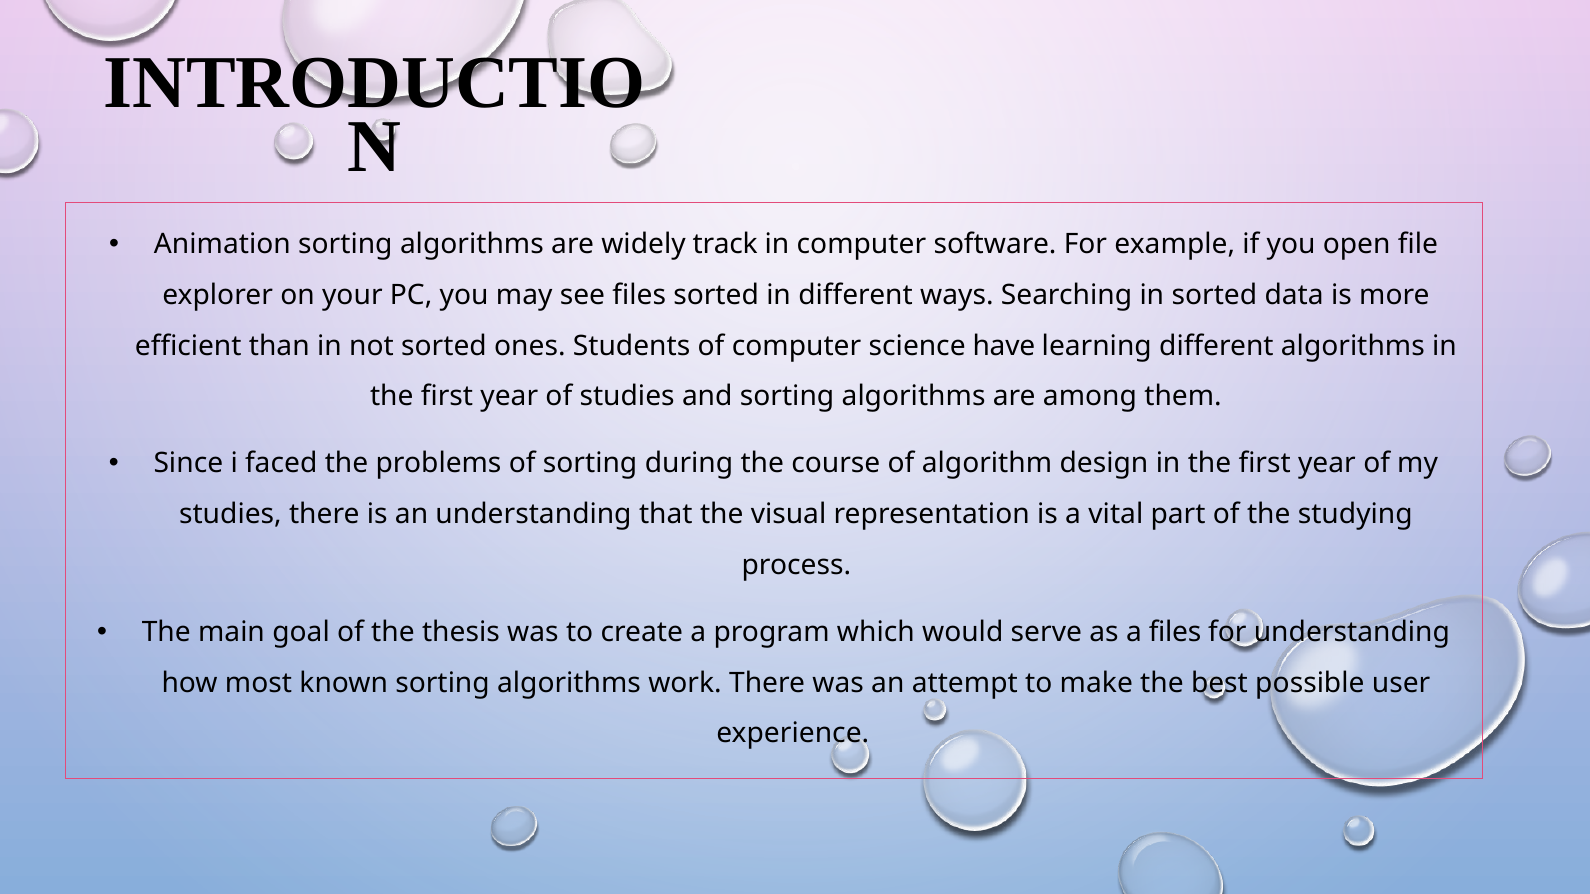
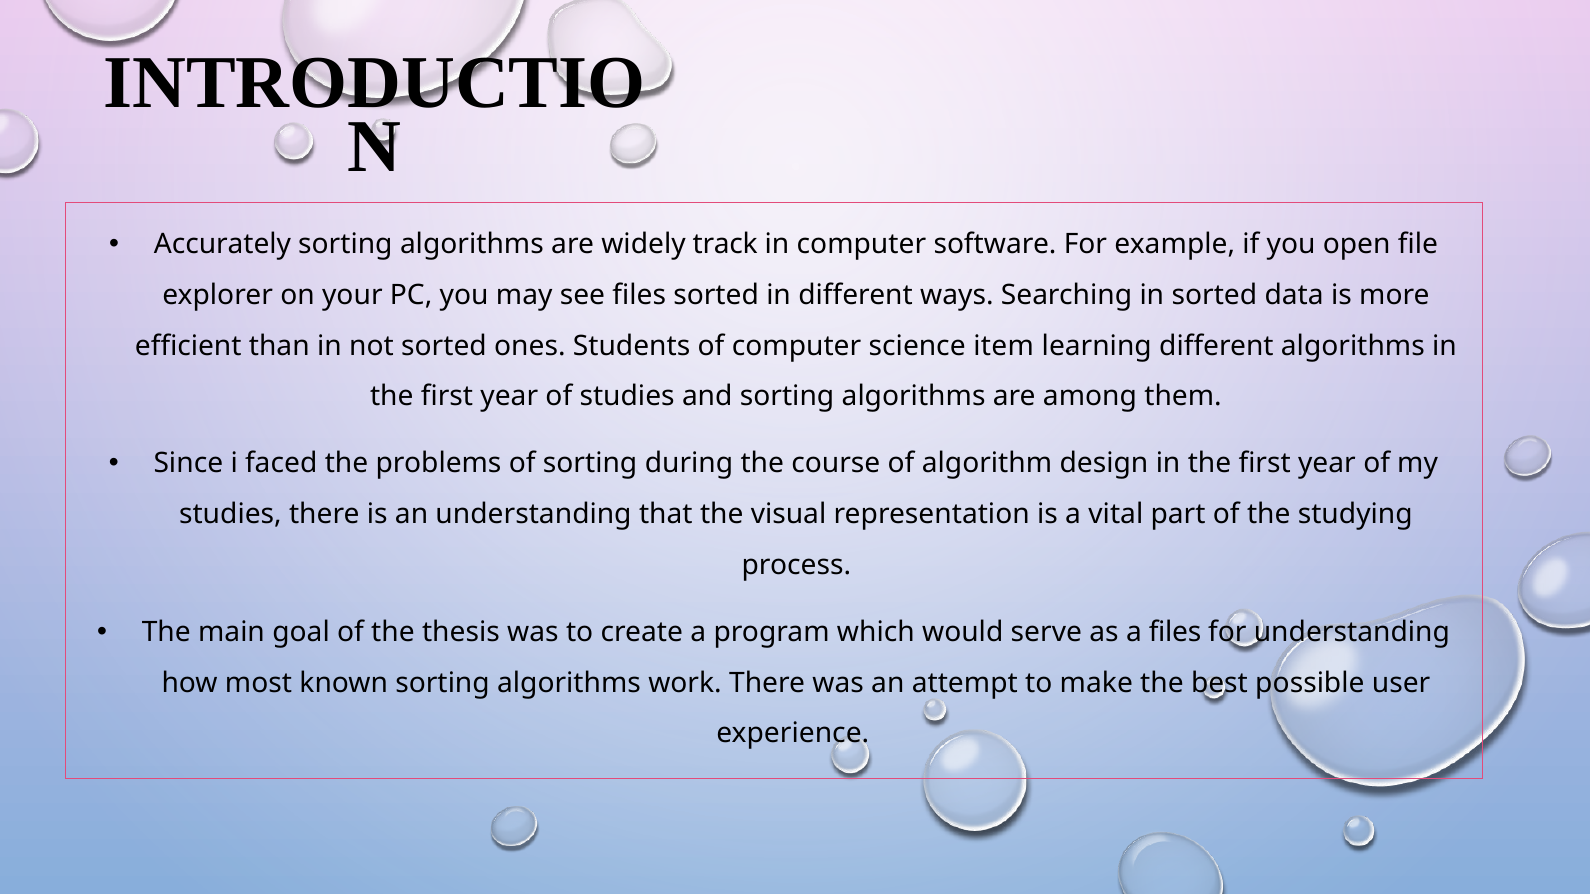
Animation: Animation -> Accurately (222, 244)
have: have -> item (1004, 346)
